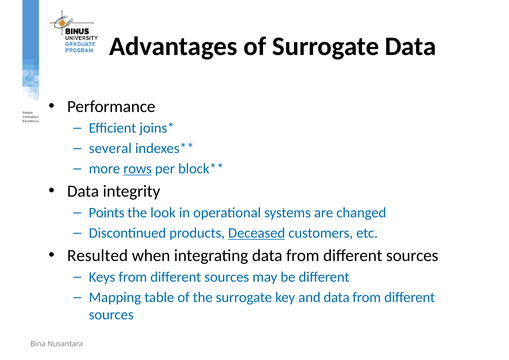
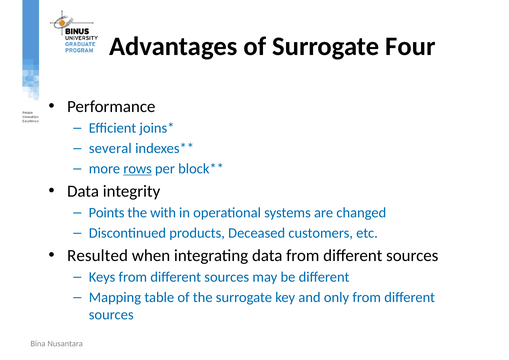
Surrogate Data: Data -> Four (410, 46)
look: look -> with (163, 213)
Deceased underline: present -> none (257, 233)
and data: data -> only (336, 297)
